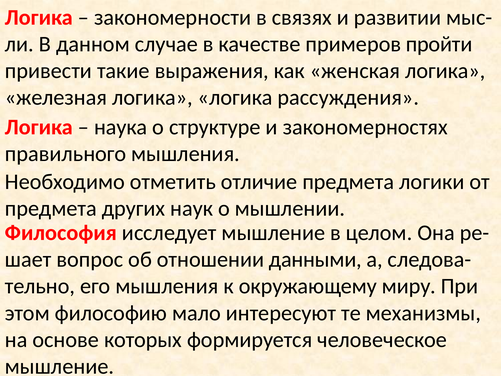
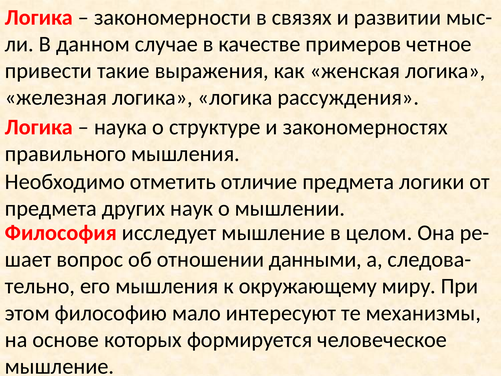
пройти: пройти -> четное (439, 44)
